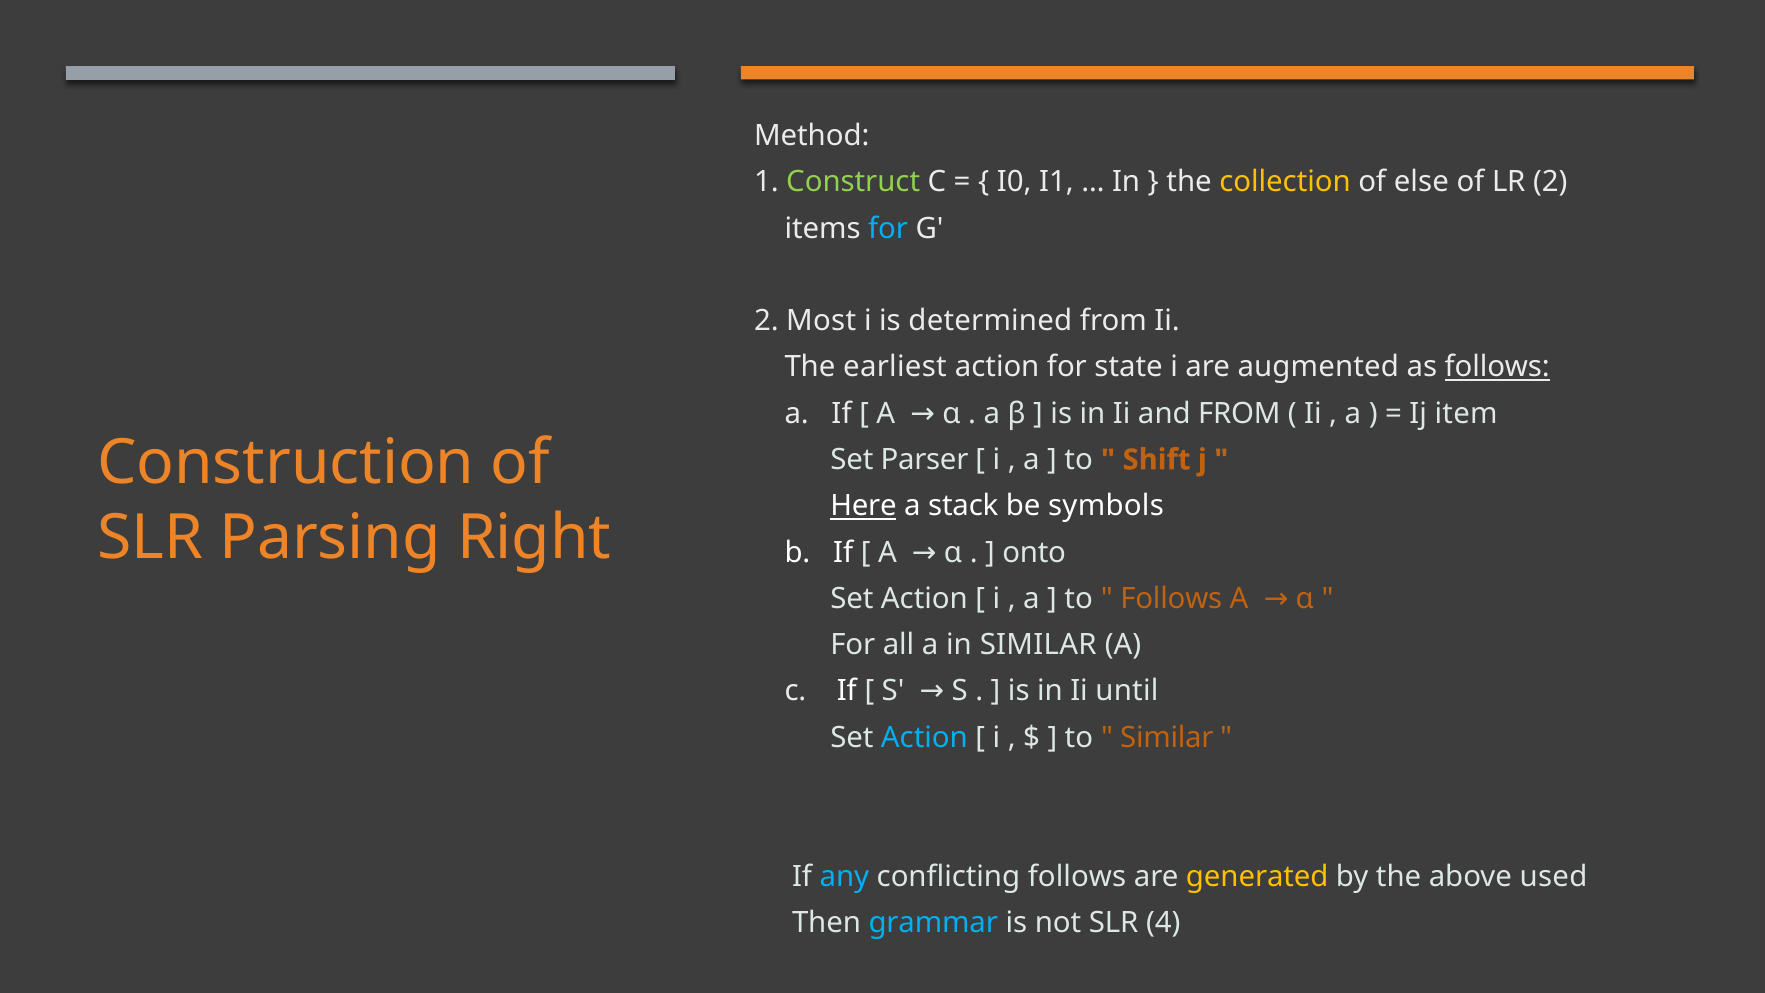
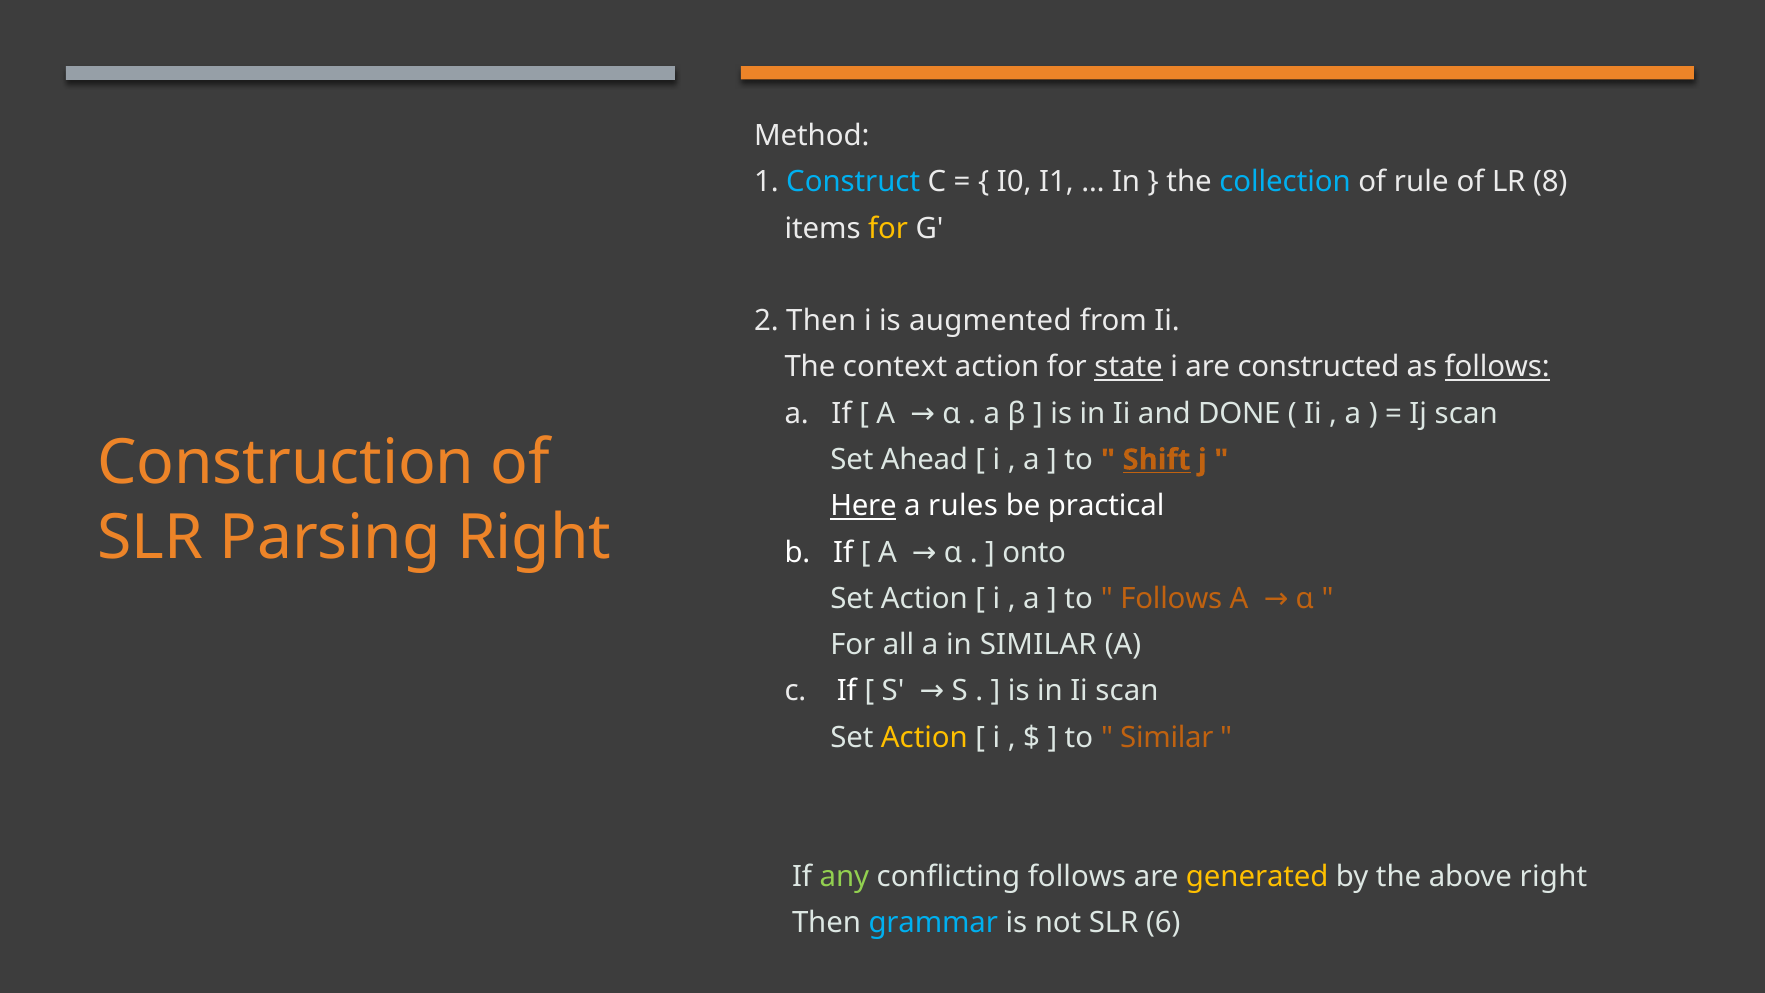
Construct colour: light green -> light blue (853, 182)
collection colour: yellow -> light blue (1285, 182)
else: else -> rule (1421, 182)
LR 2: 2 -> 8 (1550, 182)
for colour: light blue -> yellow (888, 228)
2 Most: Most -> Then (821, 321)
determined: determined -> augmented (990, 321)
earliest: earliest -> context (895, 367)
state underline: none -> present (1129, 367)
augmented: augmented -> constructed (1318, 367)
and FROM: FROM -> DONE (1239, 413)
Ij item: item -> scan (1466, 413)
Parser: Parser -> Ahead (925, 460)
Shift underline: none -> present (1157, 460)
stack: stack -> rules (963, 506)
symbols: symbols -> practical (1106, 506)
Ii until: until -> scan (1127, 691)
Action colour: light blue -> yellow (924, 737)
any colour: light blue -> light green (844, 876)
above used: used -> right (1553, 876)
4: 4 -> 6 (1163, 922)
